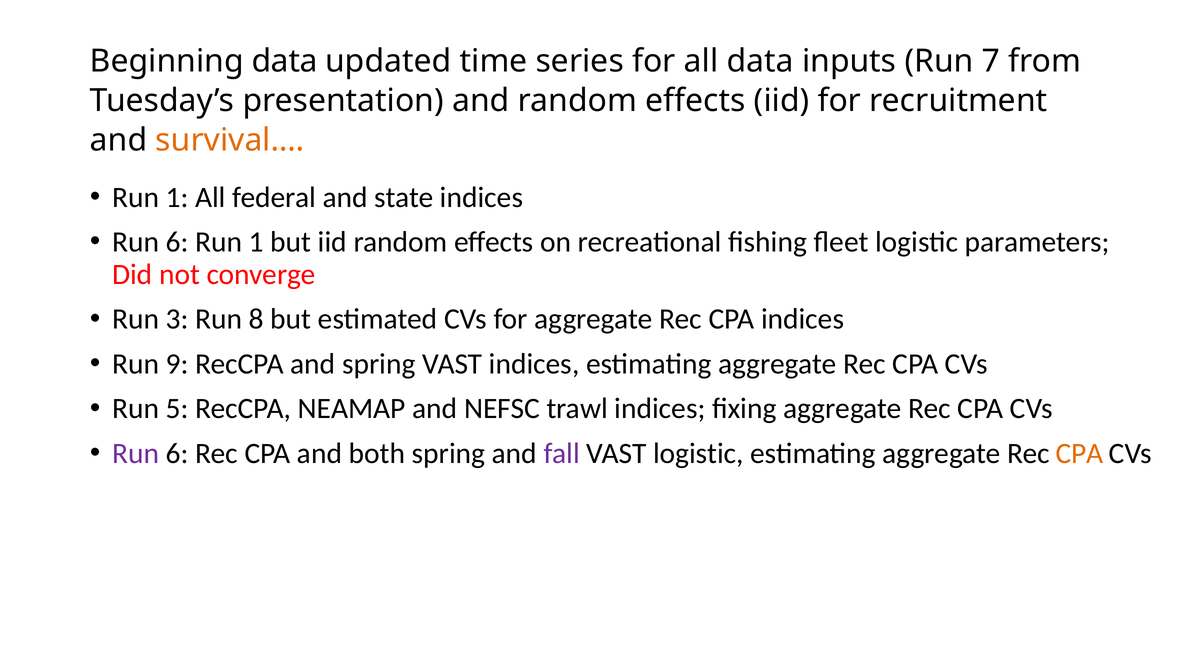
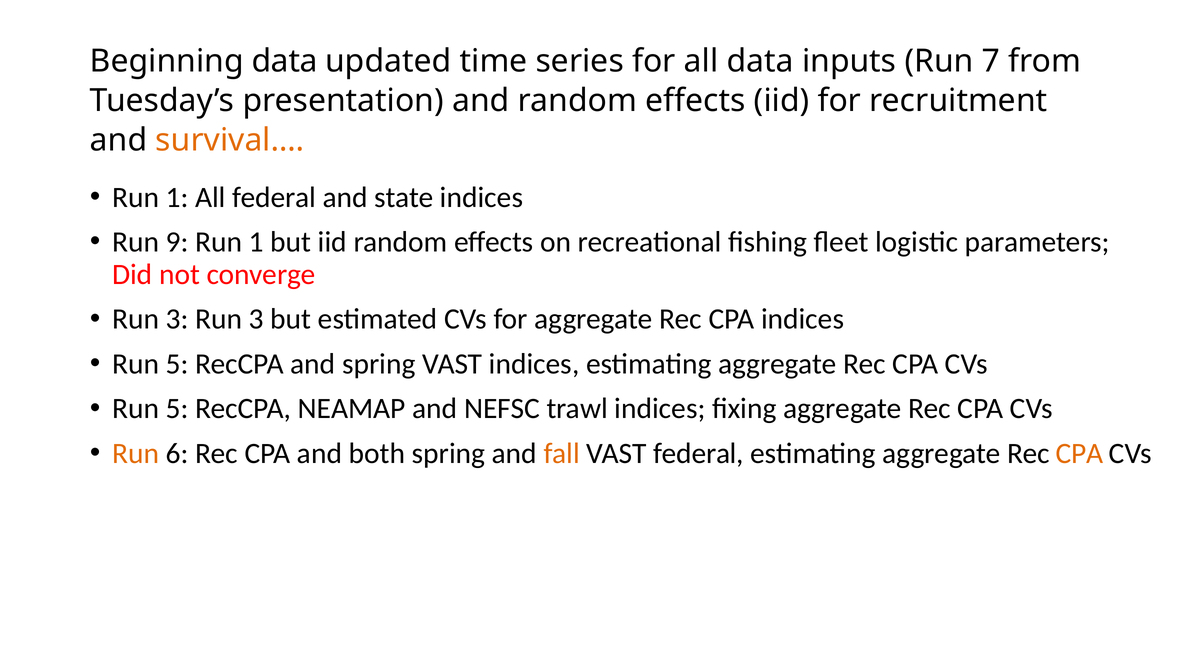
6: 6 -> 9 (177, 242)
3 Run 8: 8 -> 3 (256, 319)
9: 9 -> 5 (177, 364)
Run colour: purple -> orange (136, 453)
fall colour: purple -> orange (562, 453)
VAST logistic: logistic -> federal (698, 453)
